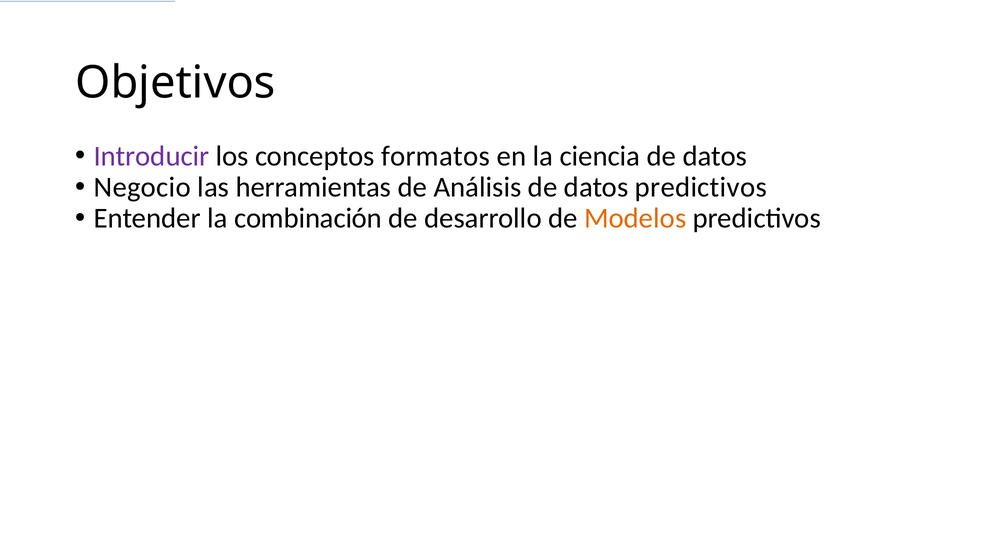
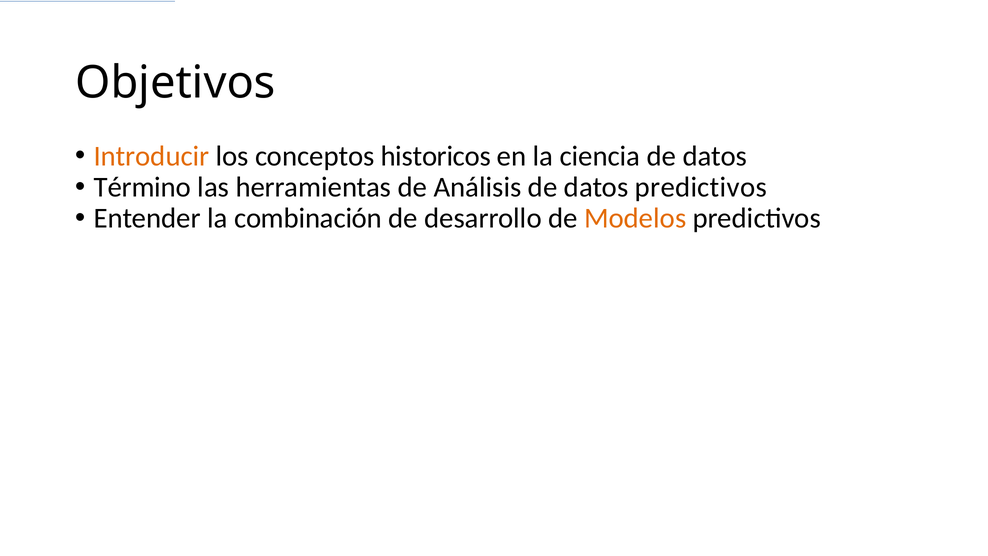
Introducir colour: purple -> orange (151, 156)
formatos: formatos -> historicos (436, 156)
Negocio: Negocio -> Término (142, 187)
